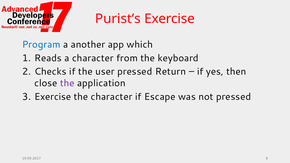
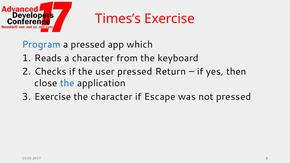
Purist’s: Purist’s -> Times’s (118, 19)
a another: another -> pressed (88, 45)
the colour: purple -> blue (67, 83)
